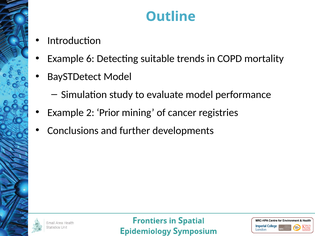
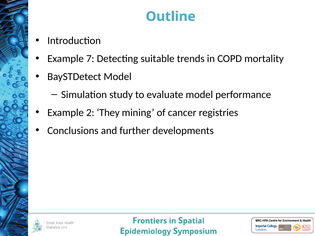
6: 6 -> 7 (90, 59)
Prior: Prior -> They (108, 113)
